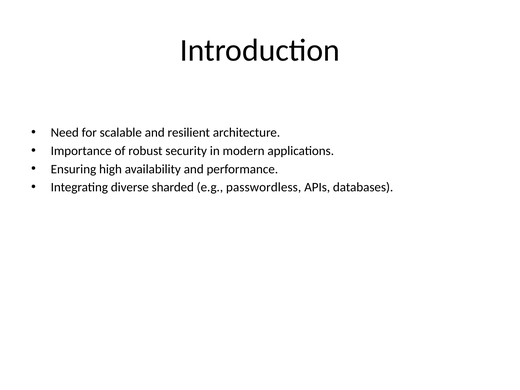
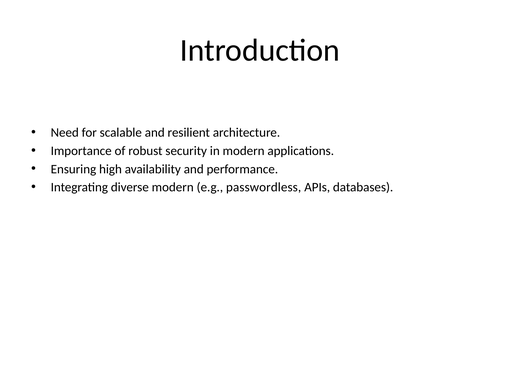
diverse sharded: sharded -> modern (173, 187)
